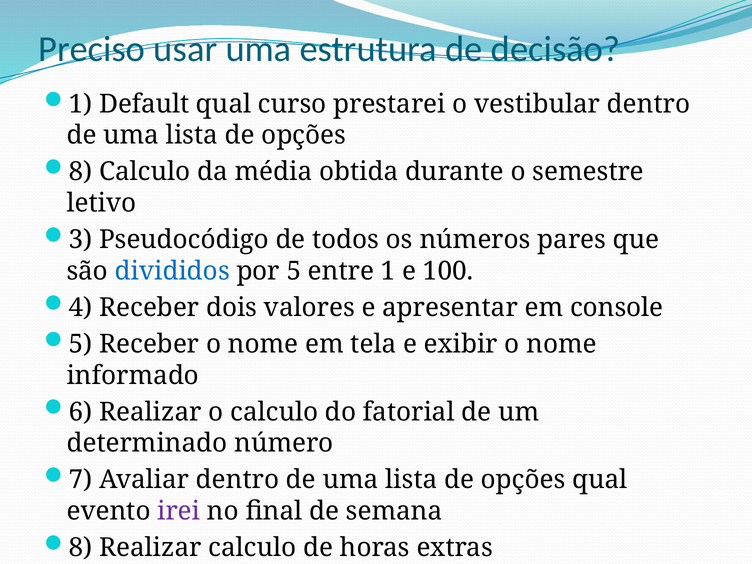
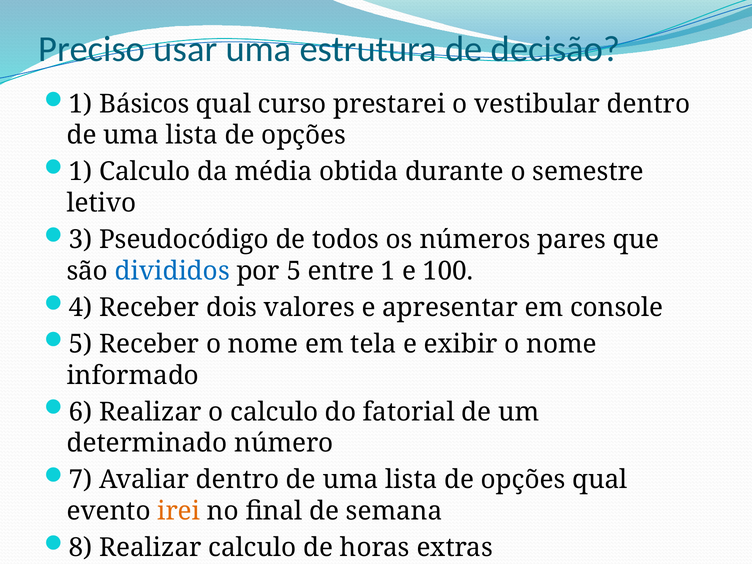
Default: Default -> Básicos (144, 104)
8: 8 -> 1 (81, 172)
irei colour: purple -> orange (179, 511)
